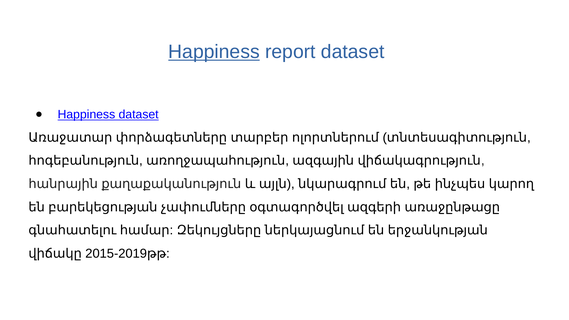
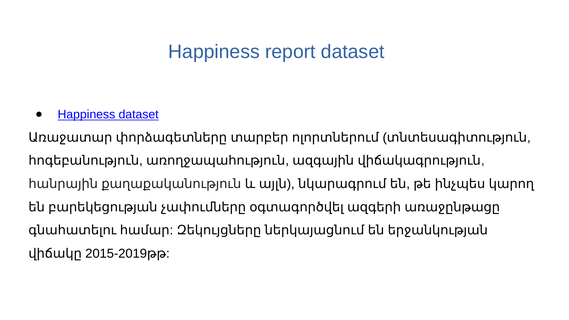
Happiness underline: present -> none (214, 52)
